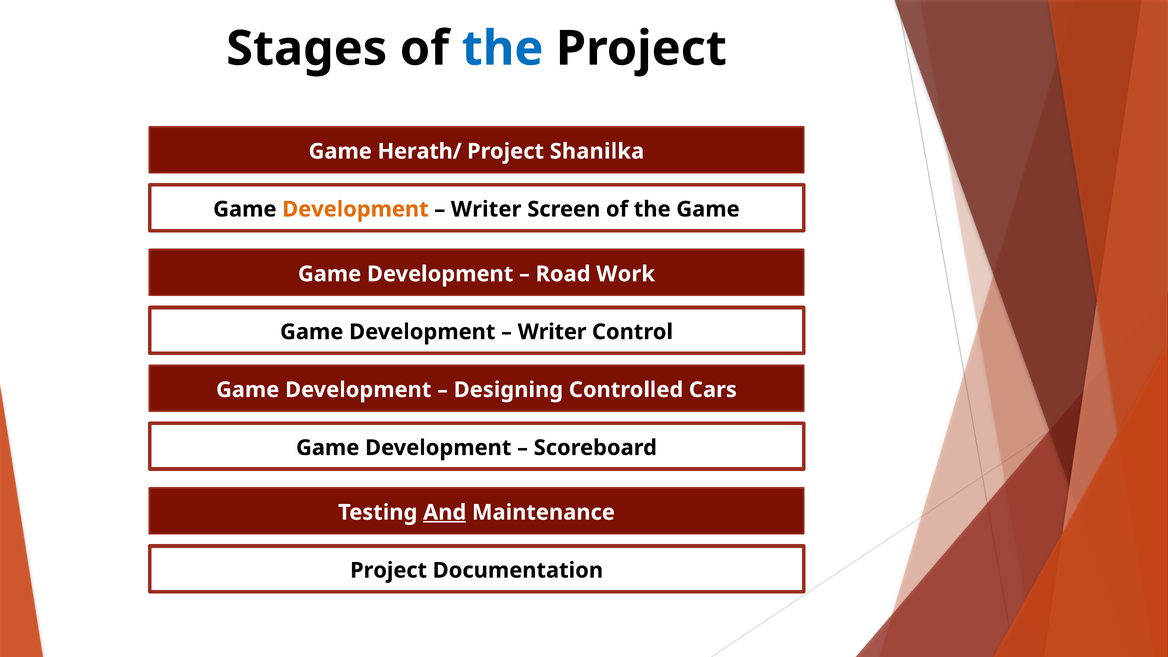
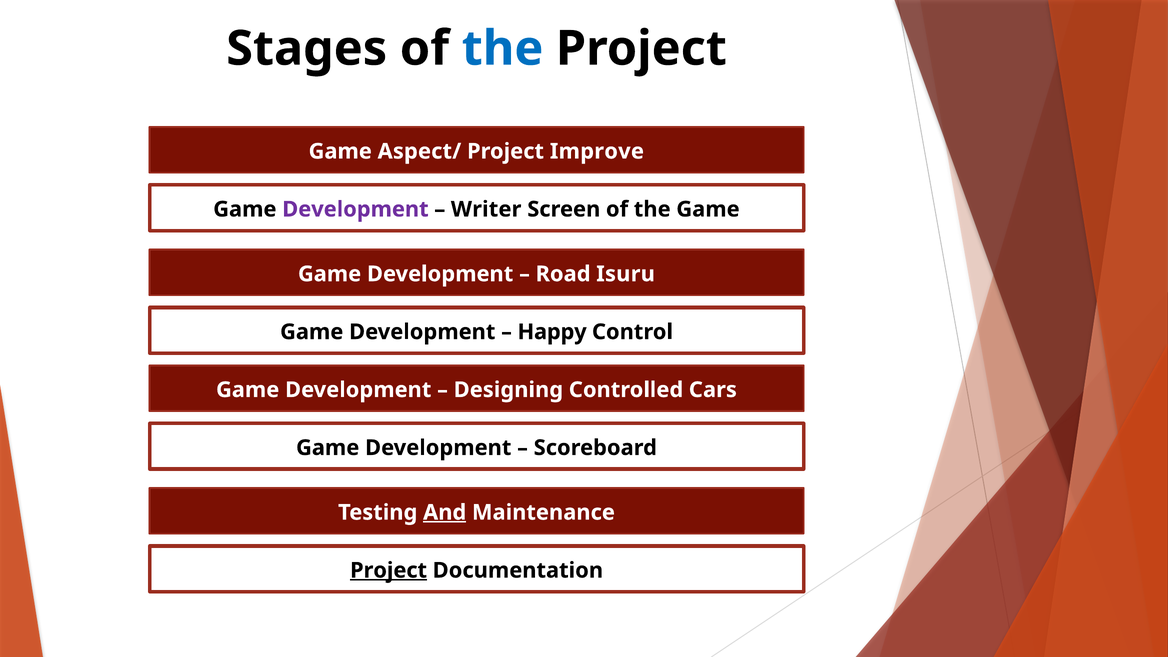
Herath/: Herath/ -> Aspect/ (419, 151)
Shanilka: Shanilka -> Improve (597, 151)
Development colour: orange -> purple (355, 209)
Work: Work -> Isuru (626, 274)
Writer: Writer -> Happy (552, 332)
Project underline: none -> present (389, 570)
